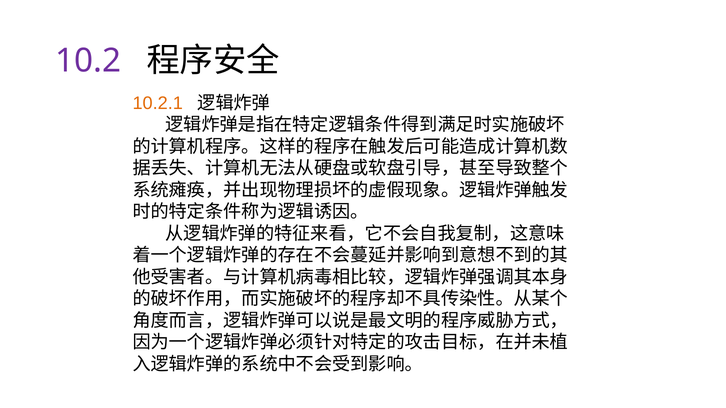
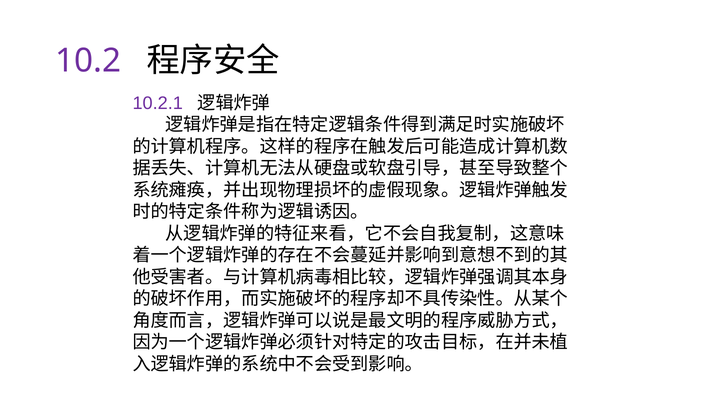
10.2.1 colour: orange -> purple (158, 103)
